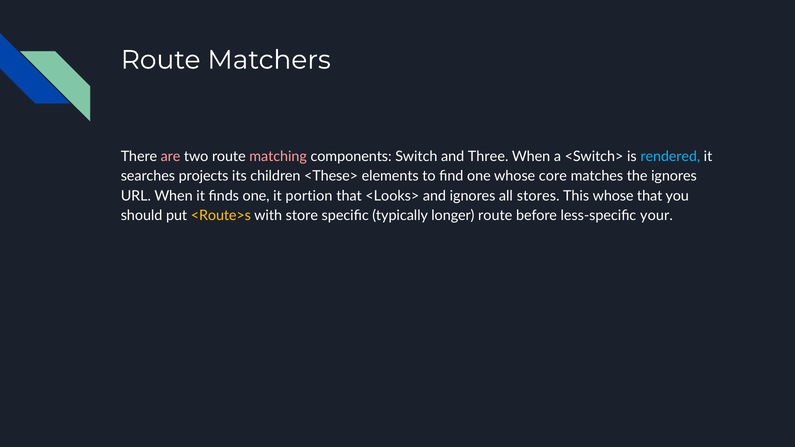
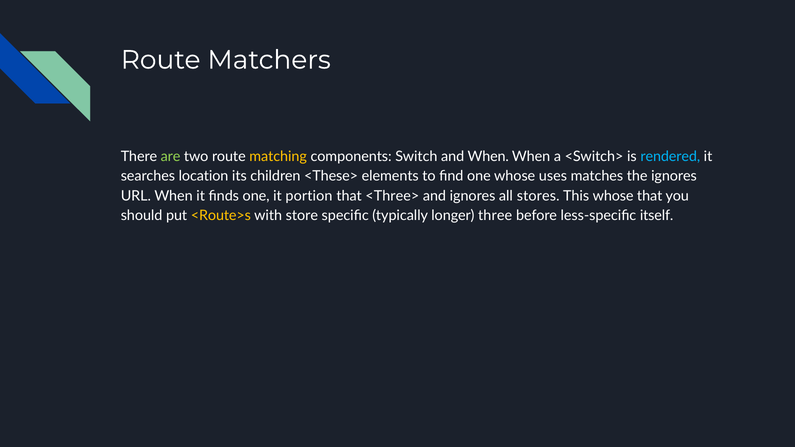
are colour: pink -> light green (171, 156)
matching colour: pink -> yellow (278, 156)
and Three: Three -> When (488, 156)
projects: projects -> location (204, 176)
core: core -> uses (553, 176)
<Looks>: <Looks> -> <Three> (392, 196)
longer route: route -> three (495, 216)
your: your -> itself (657, 216)
